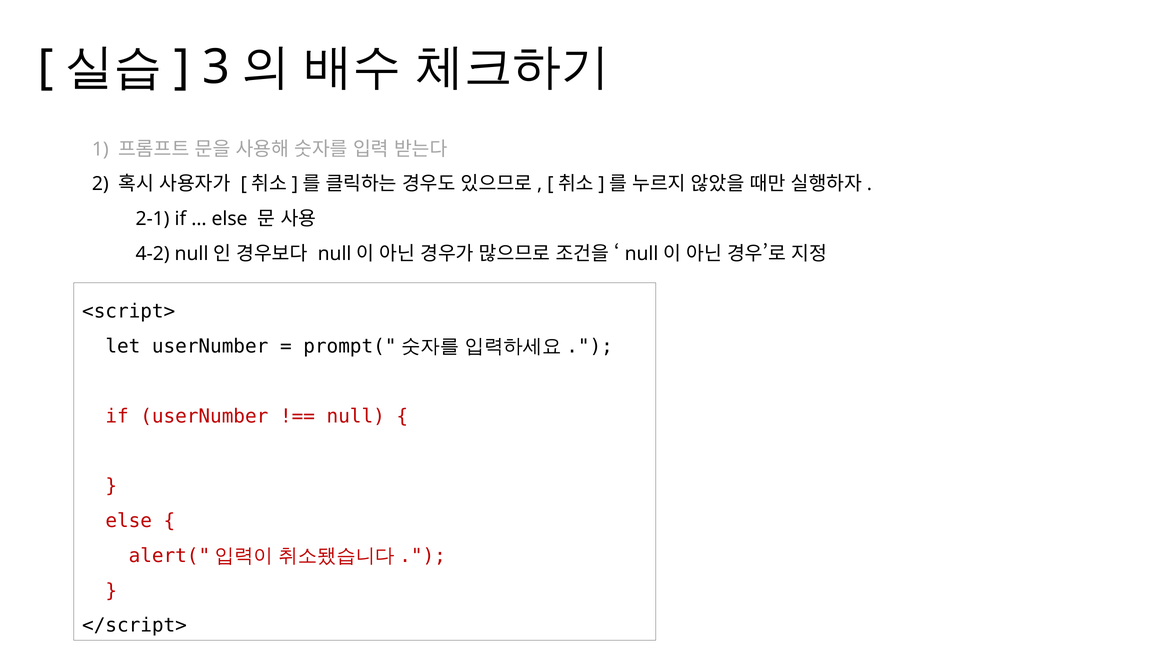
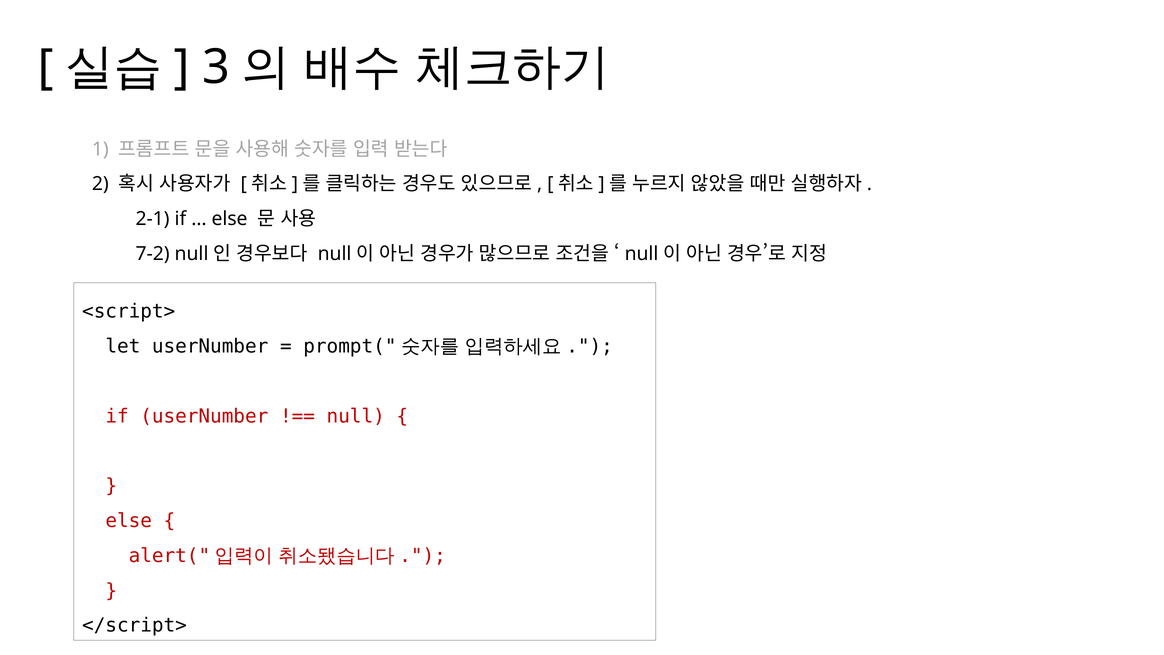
4-2: 4-2 -> 7-2 (153, 254)
